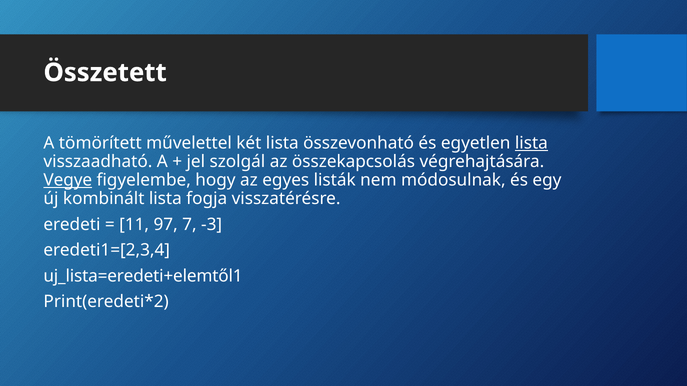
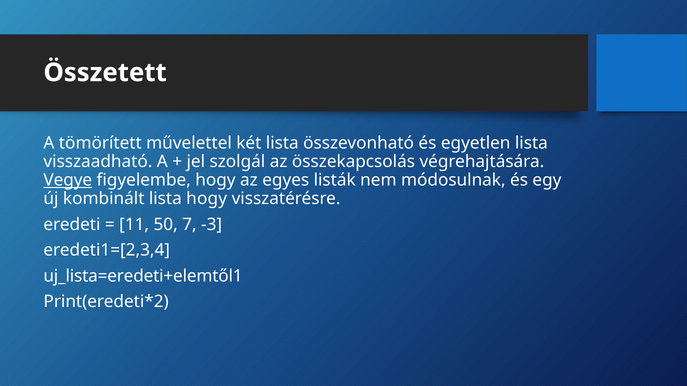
lista underline: present -> none (531, 143)
lista fogja: fogja -> hogy (207, 199)
97: 97 -> 50 (166, 225)
